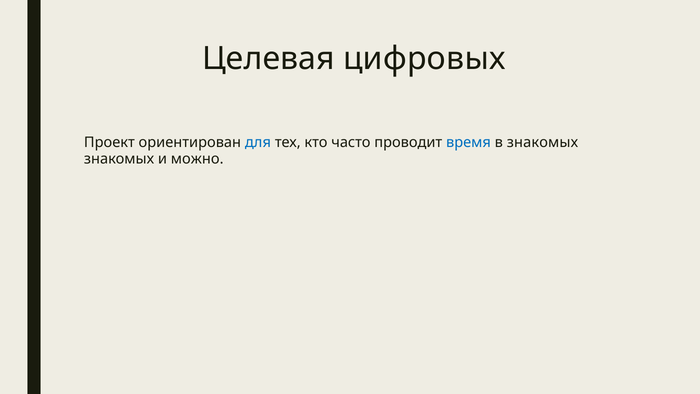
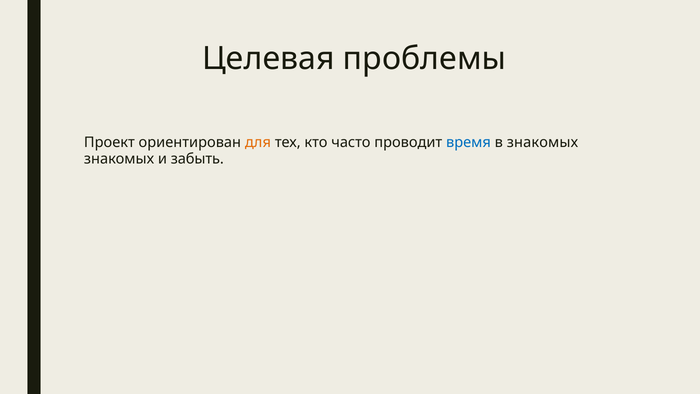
цифровых: цифровых -> проблемы (425, 59)
для colour: blue -> orange (258, 142)
можно: можно -> забыть (197, 159)
